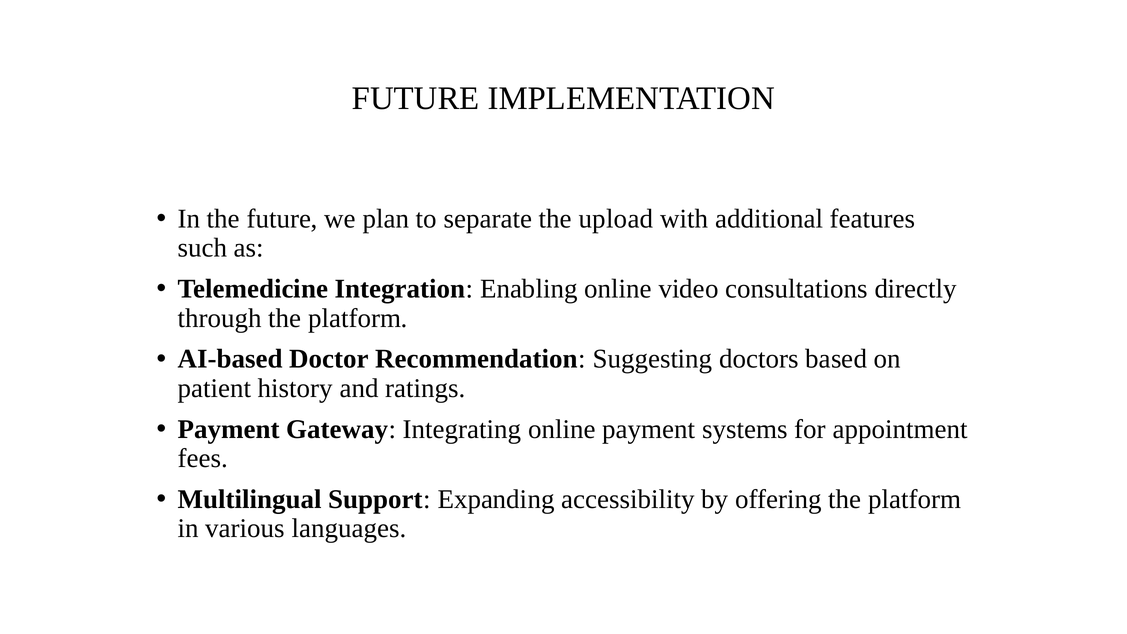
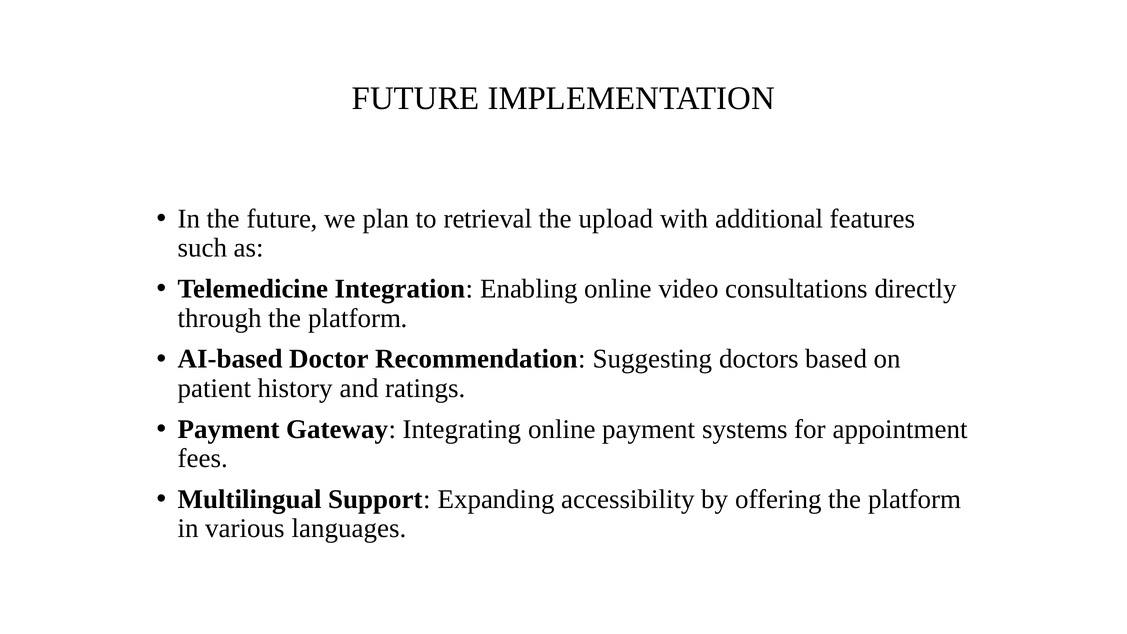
separate: separate -> retrieval (488, 219)
